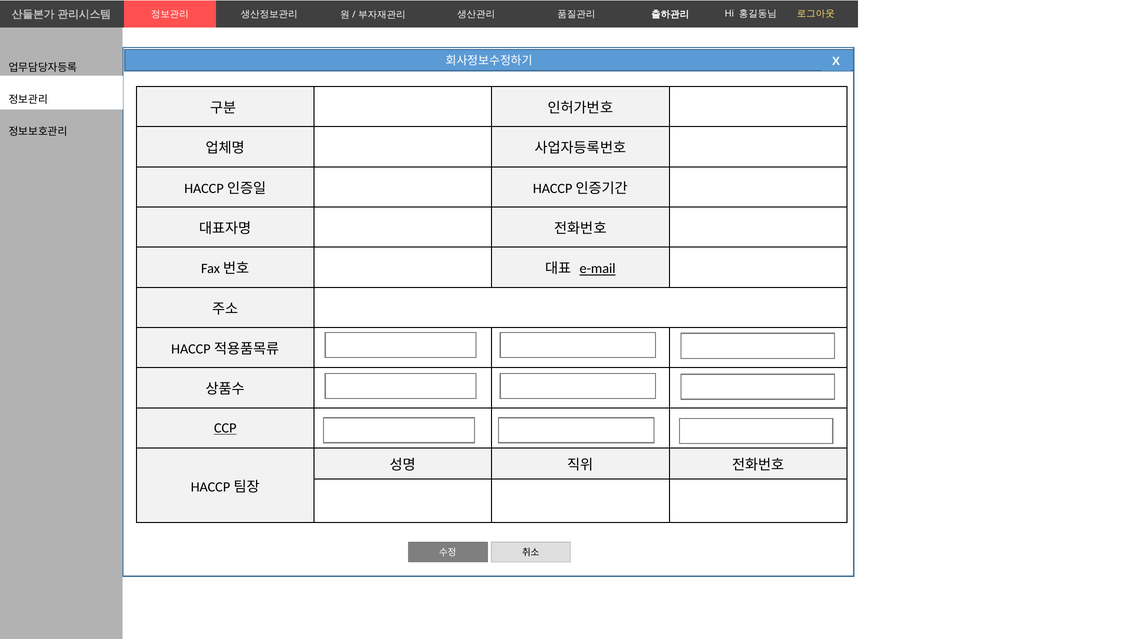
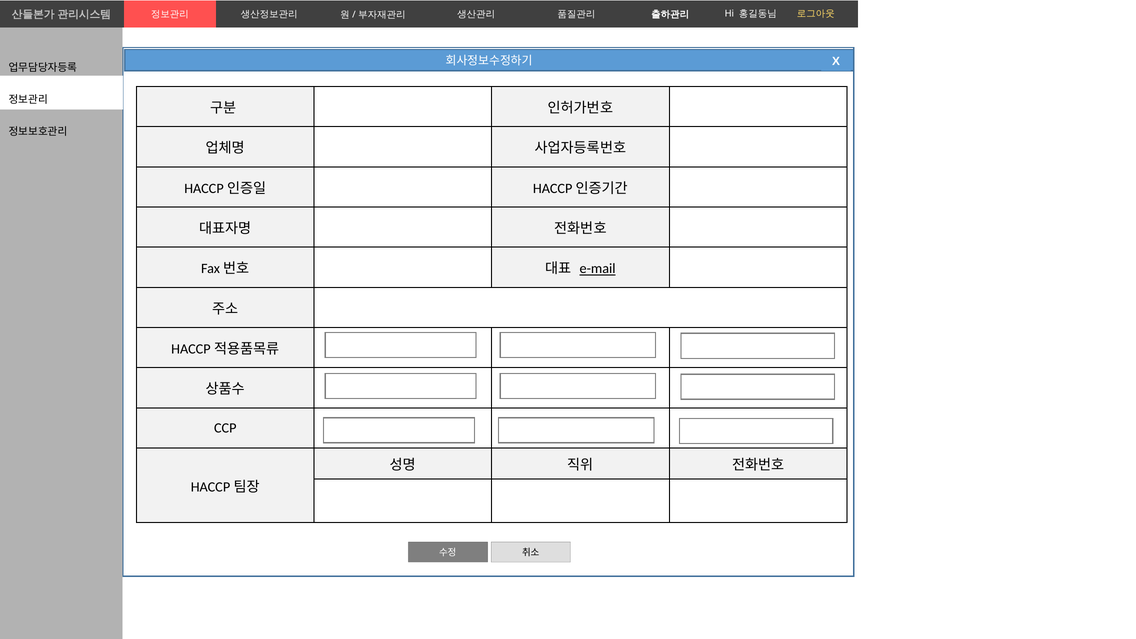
CCP underline: present -> none (225, 428)
